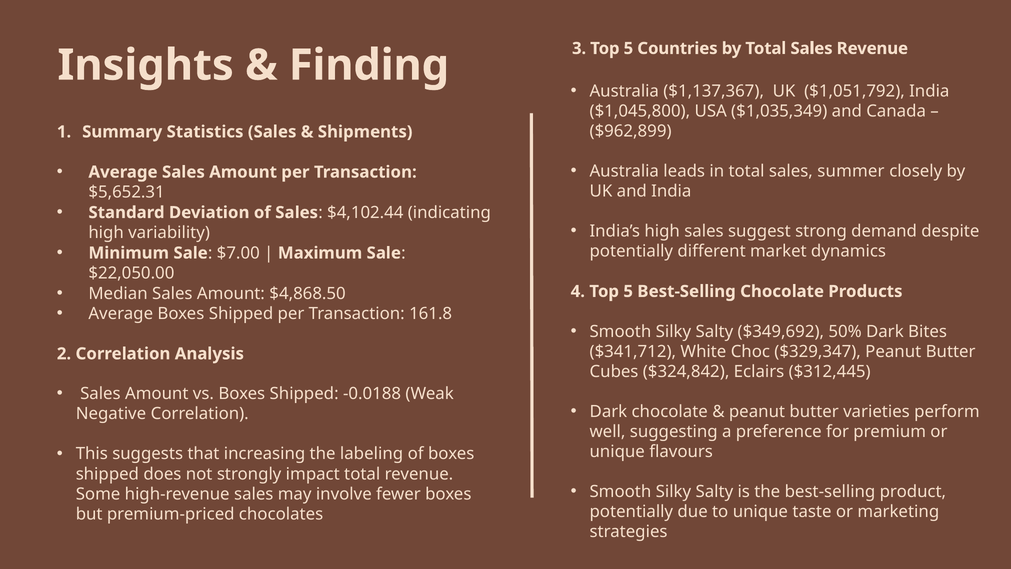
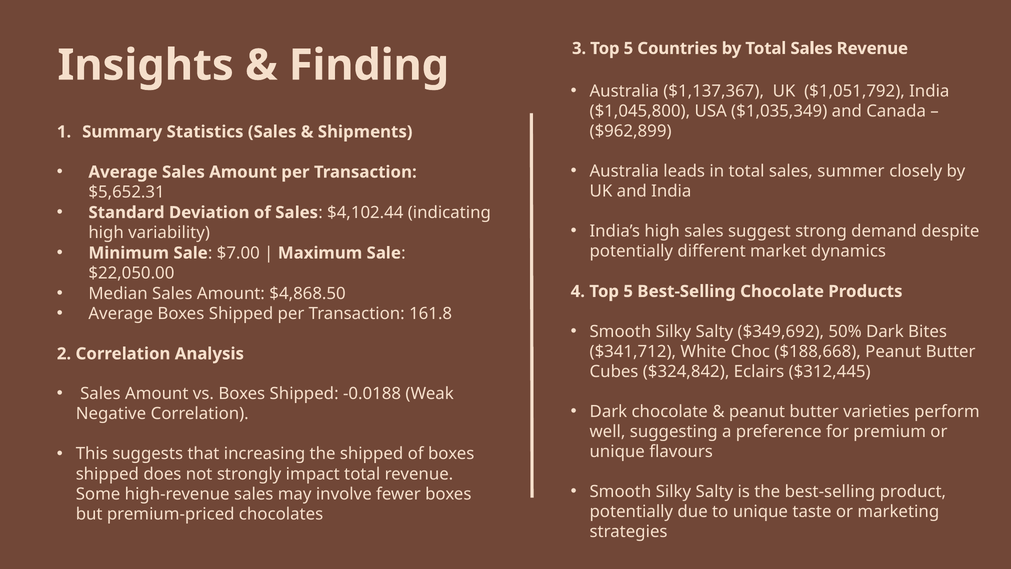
$329,347: $329,347 -> $188,668 (818, 351)
the labeling: labeling -> shipped (372, 454)
